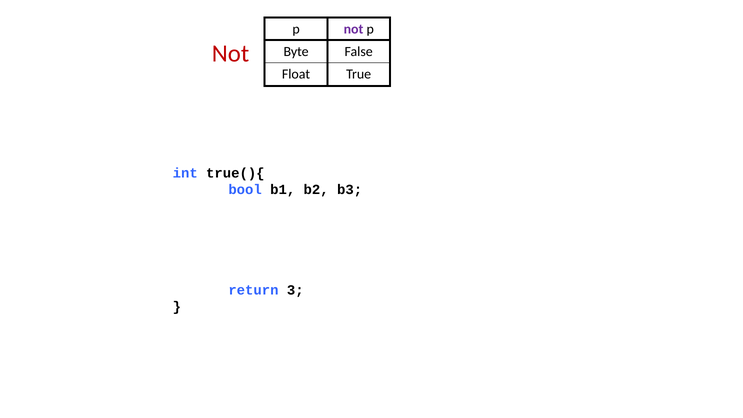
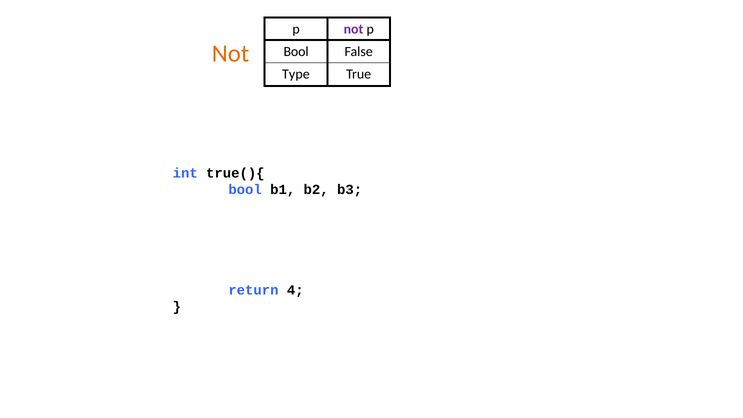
Not colour: red -> orange (230, 53)
Byte: Byte -> Bool (296, 52)
Float: Float -> Type (296, 74)
3: 3 -> 4 (295, 290)
